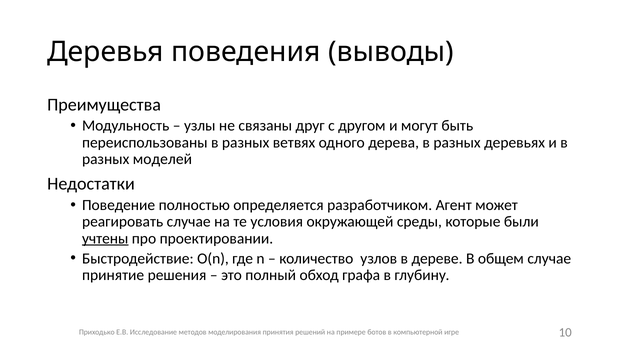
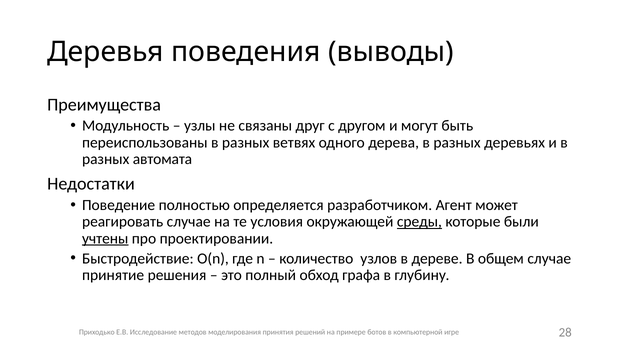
моделей: моделей -> автомата (162, 159)
среды underline: none -> present (419, 222)
10: 10 -> 28 (565, 333)
